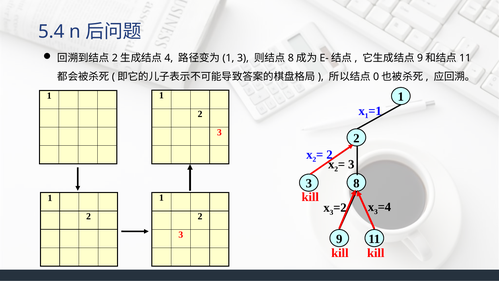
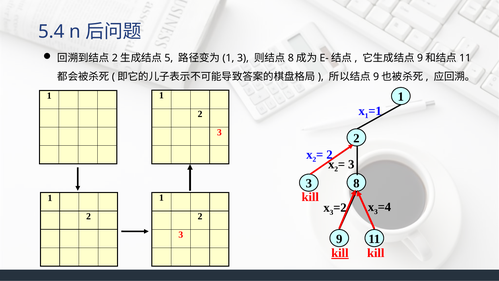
4: 4 -> 5 (169, 58)
0: 0 -> 9 (376, 77)
kill underline: none -> present (340, 253)
